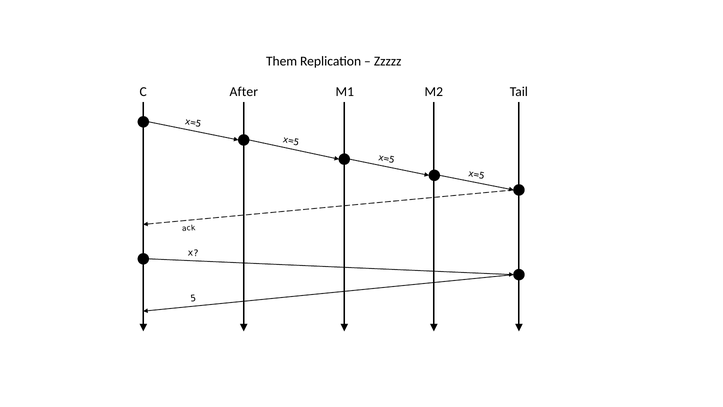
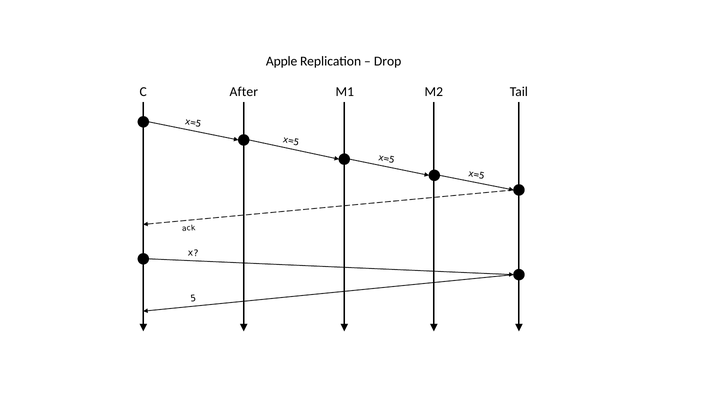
Them: Them -> Apple (282, 61)
Zzzzz: Zzzzz -> Drop (388, 61)
